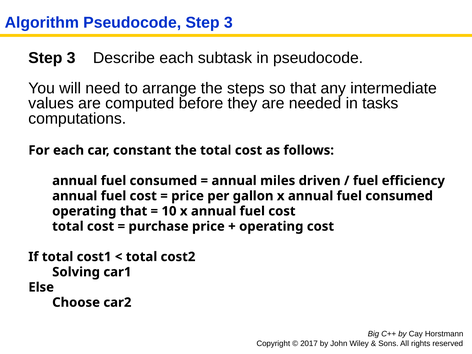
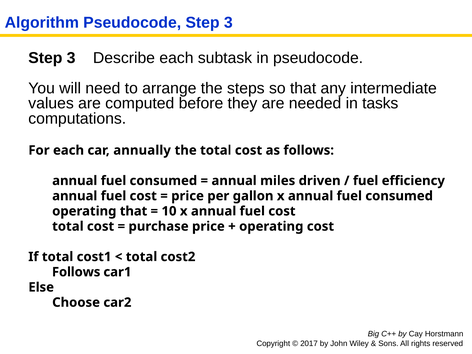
constant: constant -> annually (142, 150)
Solving: Solving -> Follows (76, 272)
